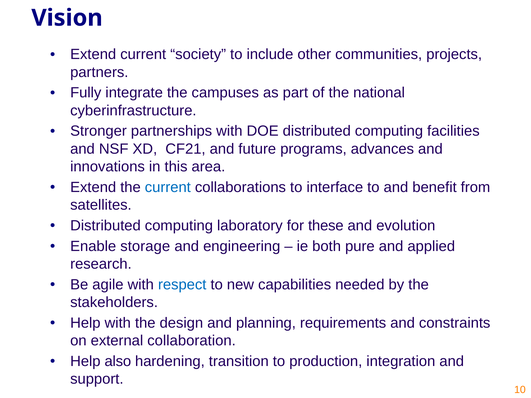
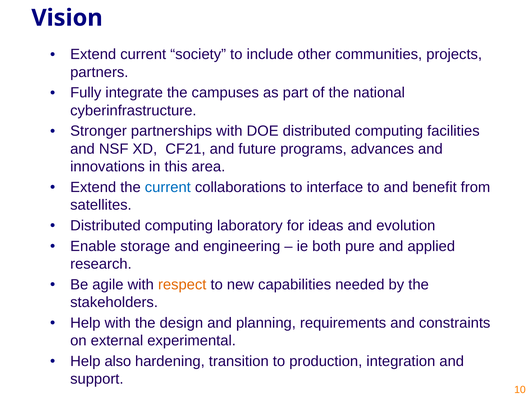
these: these -> ideas (326, 226)
respect colour: blue -> orange (182, 285)
collaboration: collaboration -> experimental (192, 341)
